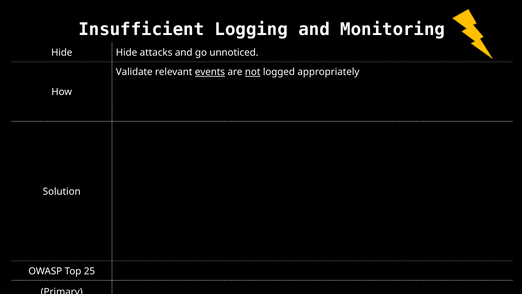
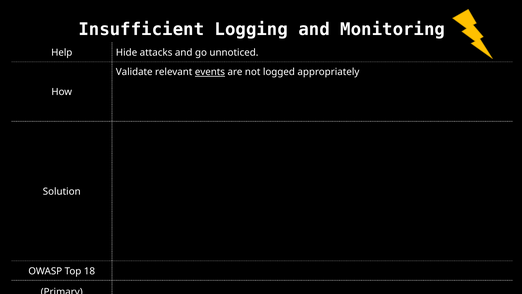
Hide: Hide -> Help (62, 53)
not underline: present -> none (253, 72)
25: 25 -> 18 (89, 271)
